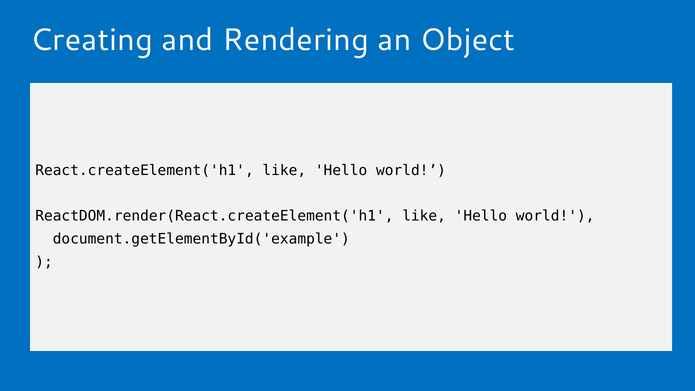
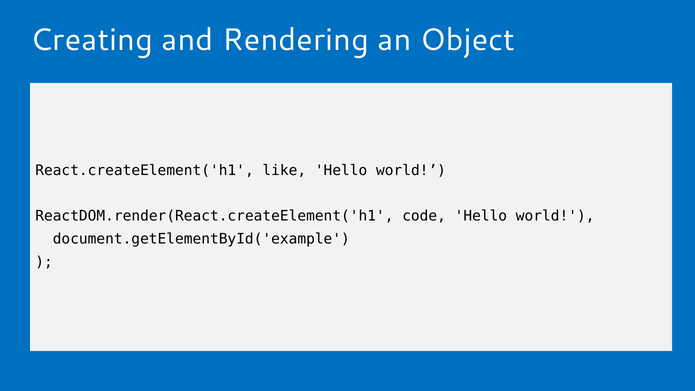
ReactDOM.render(React.createElement('h1 like: like -> code (424, 216)
